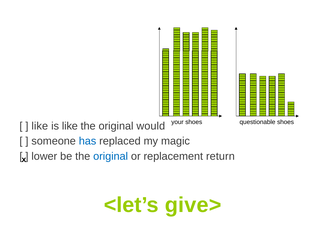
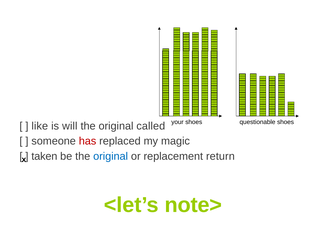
is like: like -> will (70, 126)
would: would -> called (151, 126)
has colour: blue -> red (88, 141)
lower: lower -> taken (44, 156)
give>: give> -> note> (193, 205)
